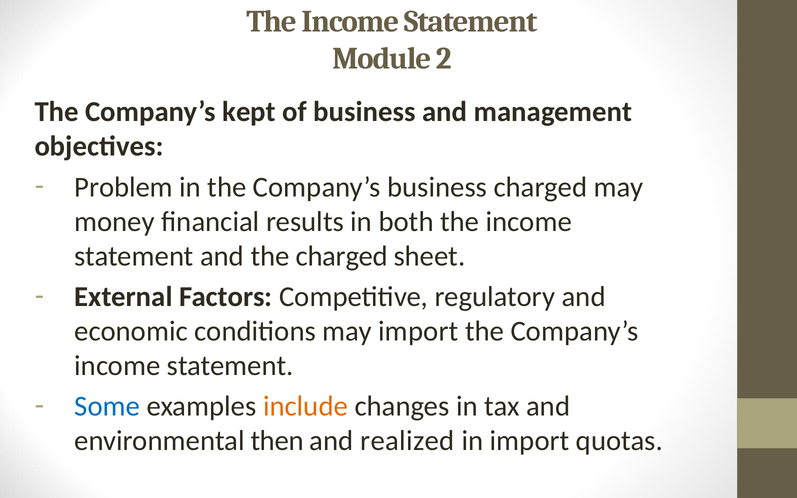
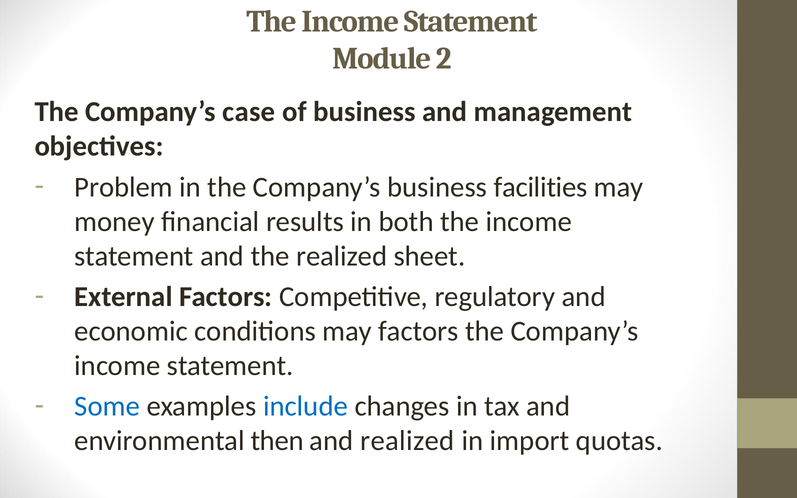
kept: kept -> case (249, 112)
business charged: charged -> facilities (541, 187)
the charged: charged -> realized (342, 256)
may import: import -> factors (418, 331)
include colour: orange -> blue (306, 407)
